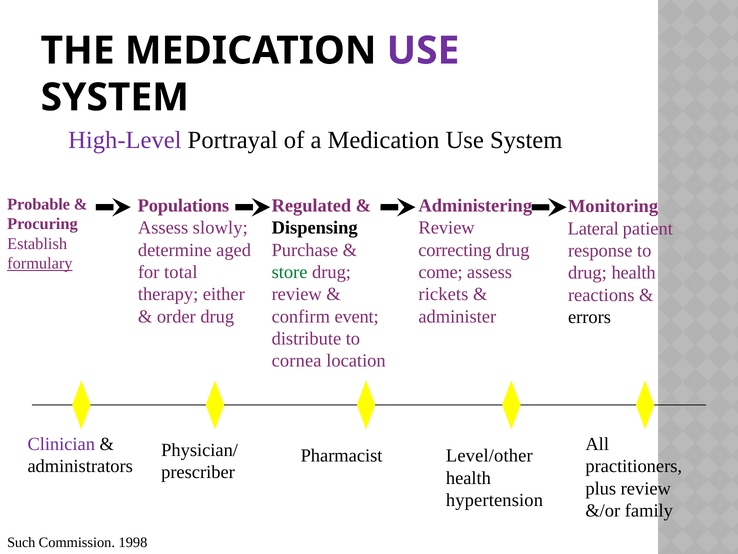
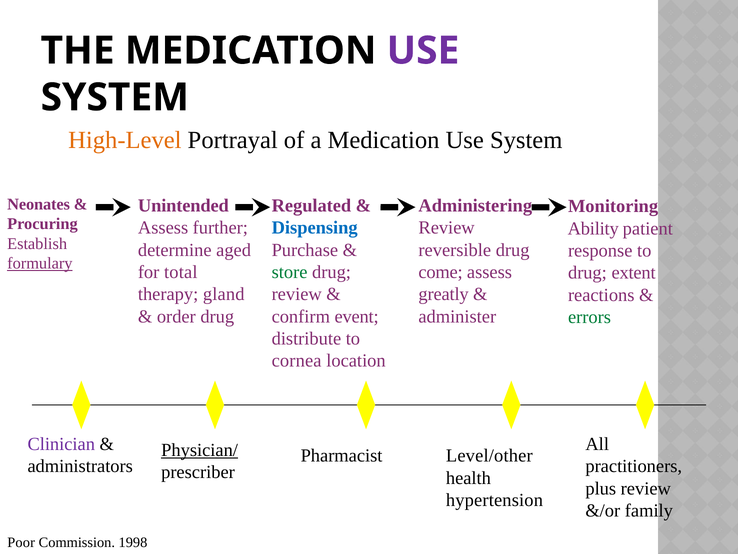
High-Level colour: purple -> orange (125, 140)
Probable: Probable -> Neonates (39, 204)
Populations: Populations -> Unintended (183, 206)
slowly: slowly -> further (220, 228)
Dispensing colour: black -> blue (315, 228)
Lateral: Lateral -> Ability (593, 228)
correcting: correcting -> reversible (455, 250)
drug health: health -> extent (634, 273)
either: either -> gland (224, 294)
rickets: rickets -> greatly (444, 294)
errors colour: black -> green (589, 317)
Physician/ underline: none -> present (200, 450)
Such: Such -> Poor (21, 542)
